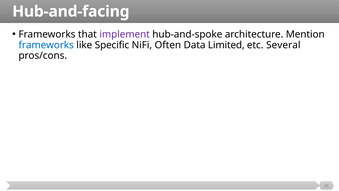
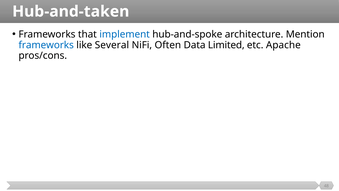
Hub-and-facing: Hub-and-facing -> Hub-and-taken (71, 11)
implement colour: purple -> blue (125, 34)
Specific: Specific -> Several (112, 45)
Several: Several -> Apache (283, 45)
